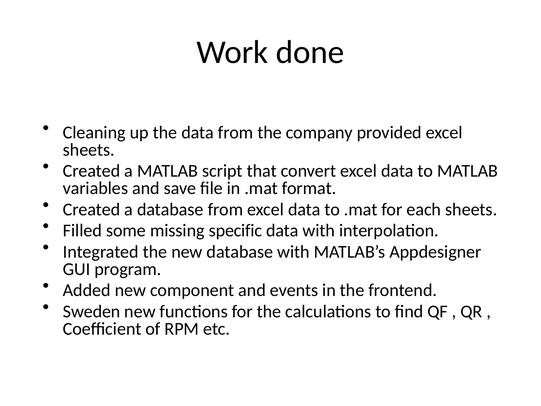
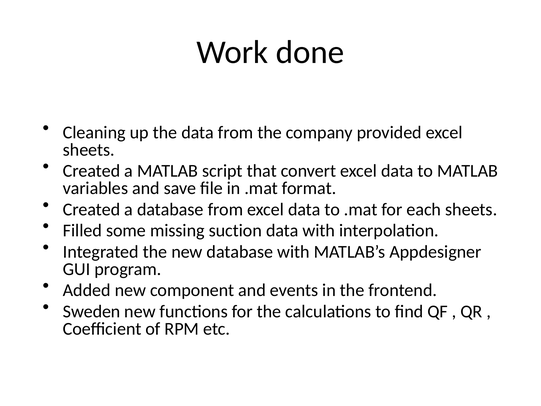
specific: specific -> suction (235, 230)
